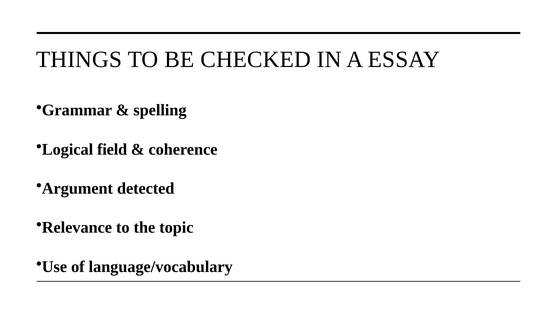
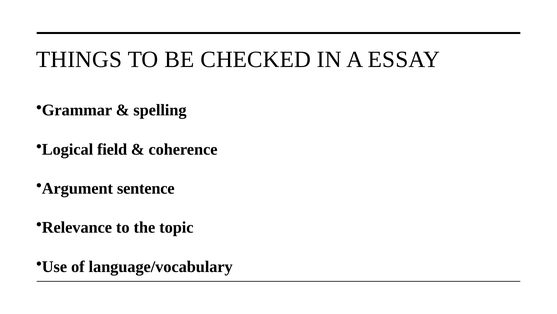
detected: detected -> sentence (146, 188)
